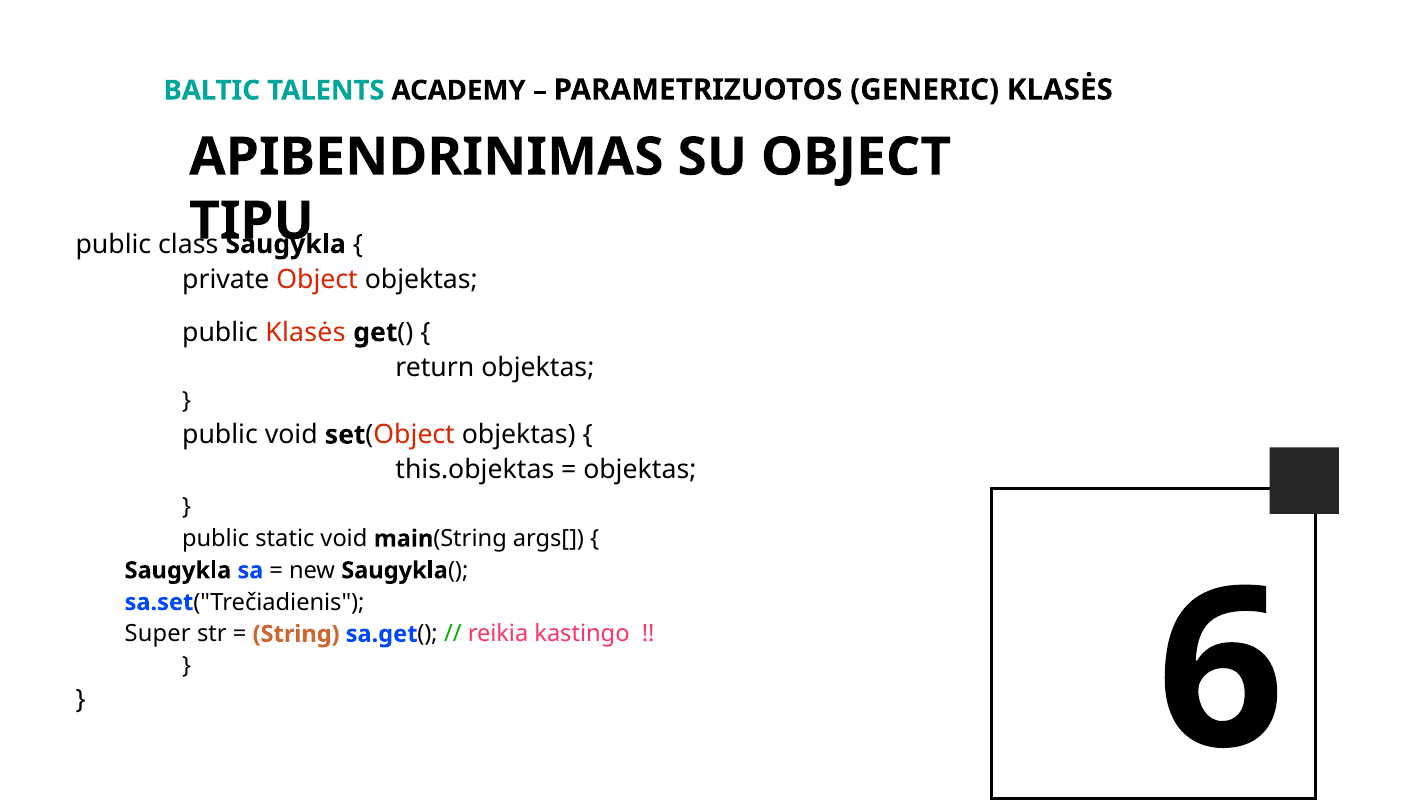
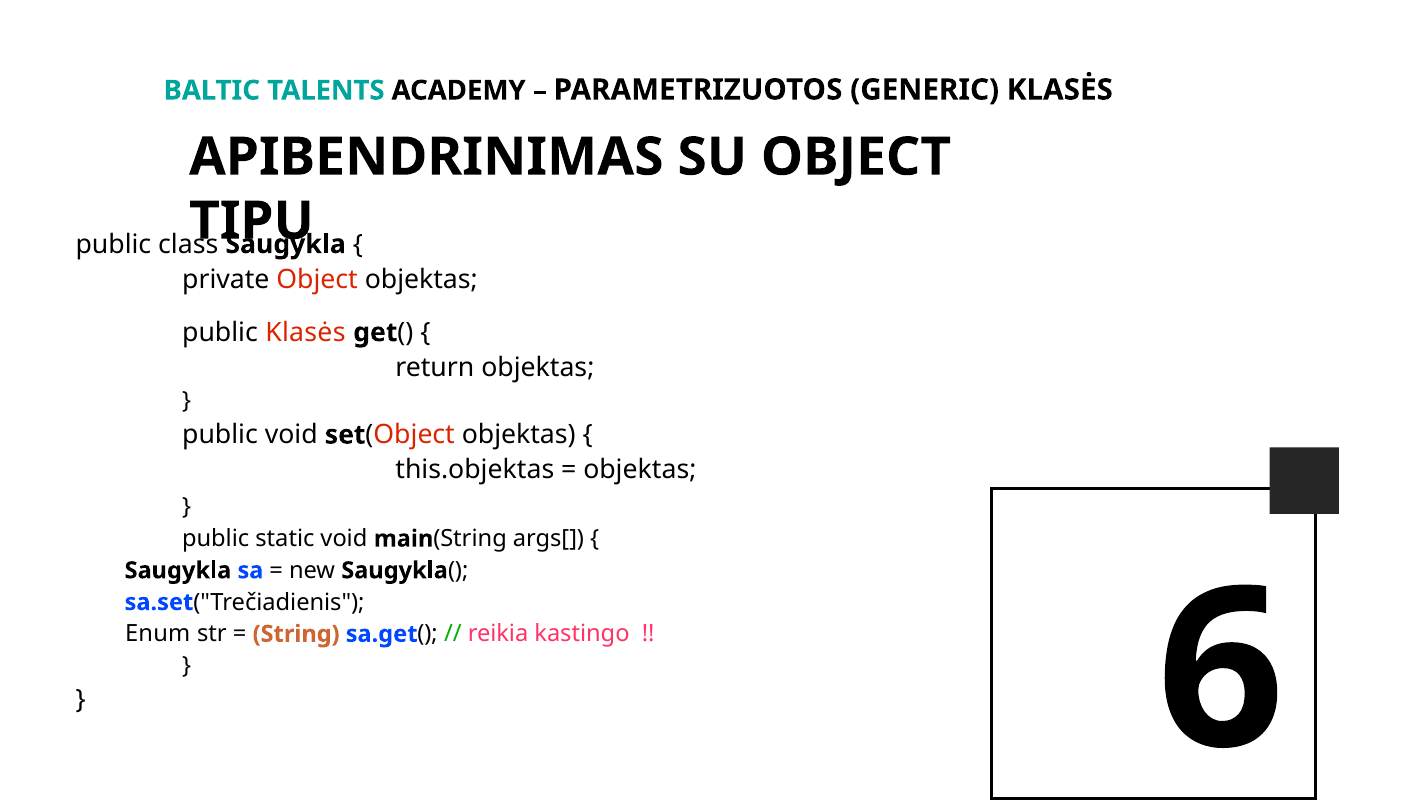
Super: Super -> Enum (158, 634)
